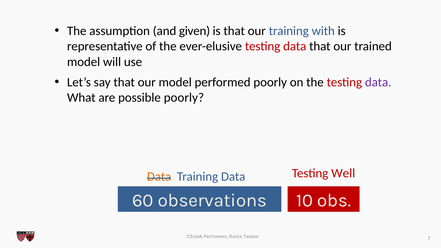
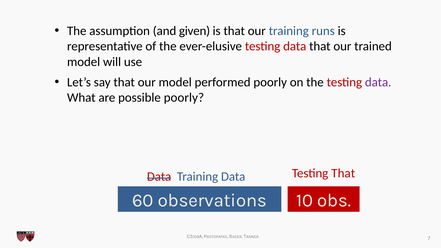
with: with -> runs (323, 31)
Testing Well: Well -> That (343, 173)
Data colour: orange -> red (159, 177)
